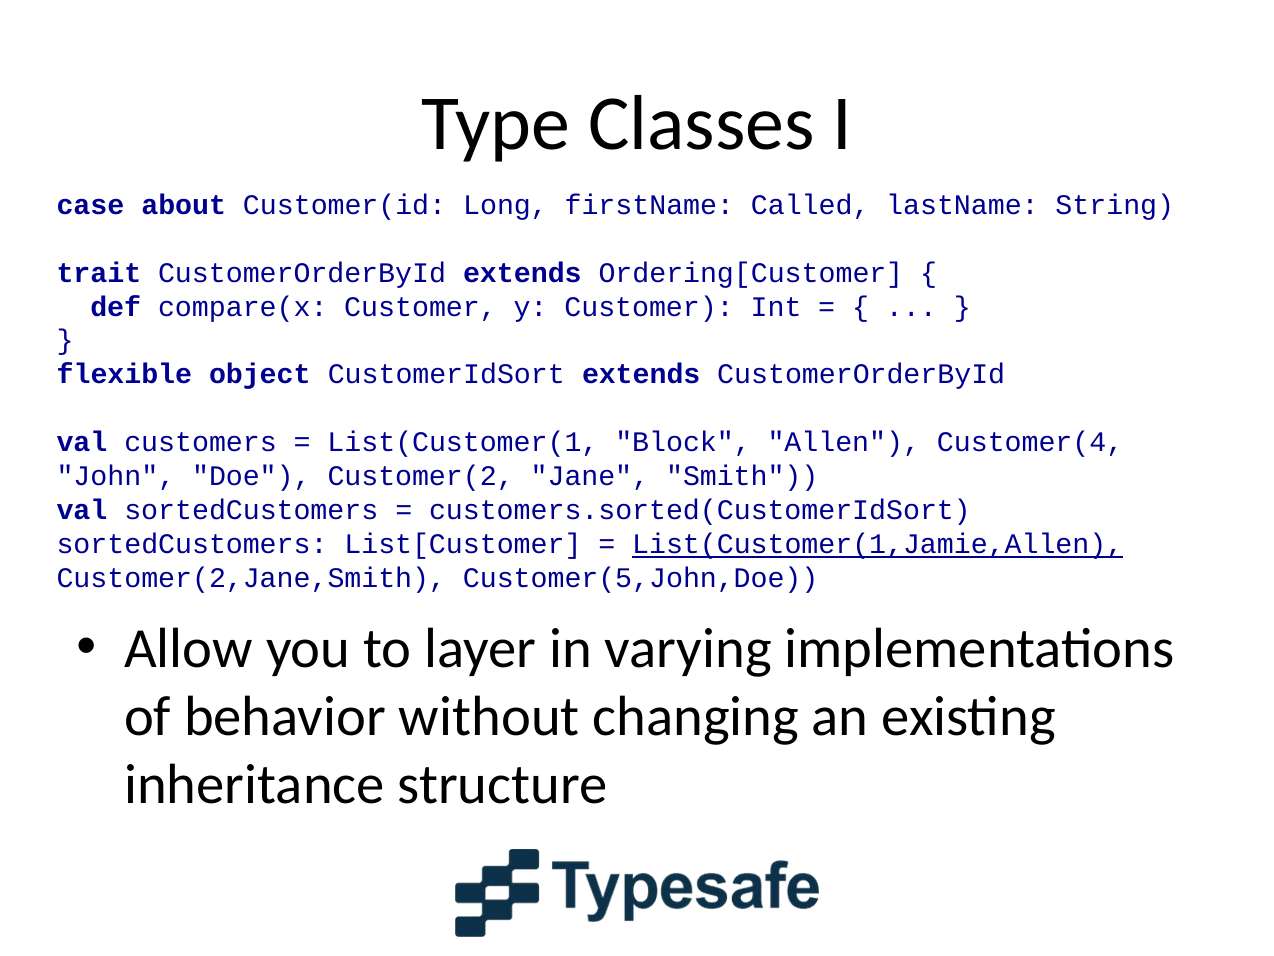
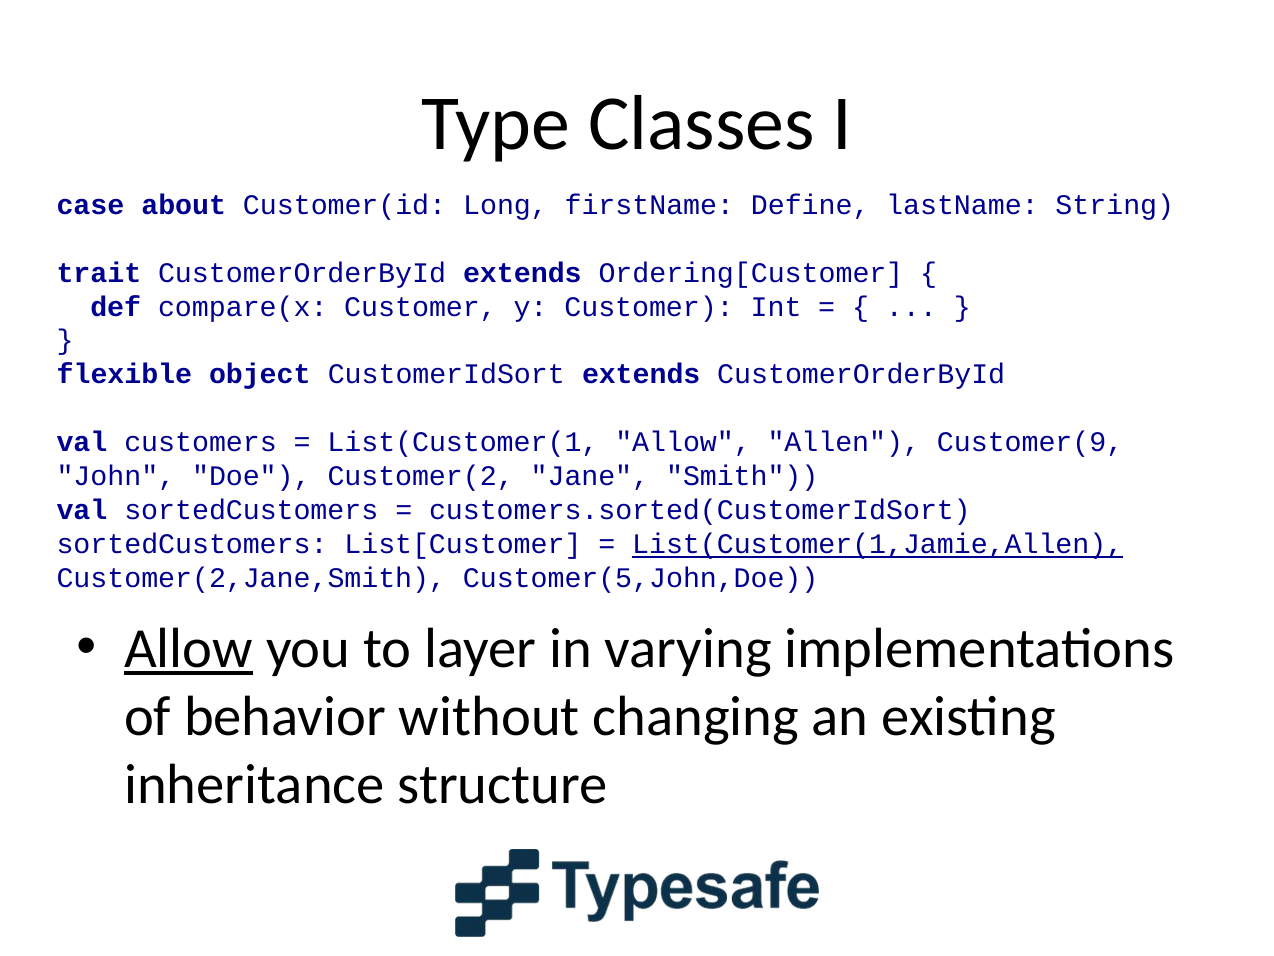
Called: Called -> Define (810, 205)
List(Customer(1 Block: Block -> Allow (683, 442)
Customer(4: Customer(4 -> Customer(9 (1030, 442)
Allow underline: none -> present (189, 648)
